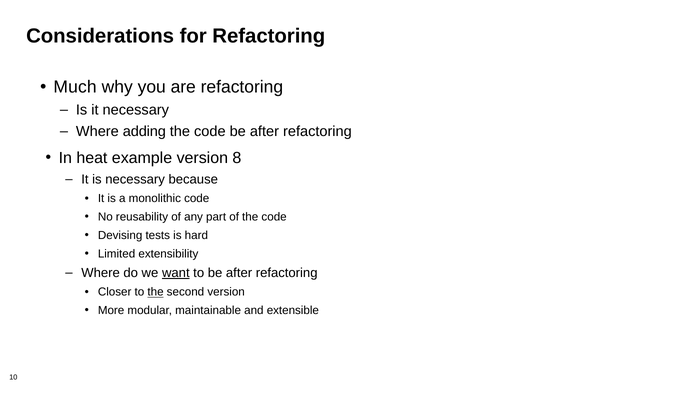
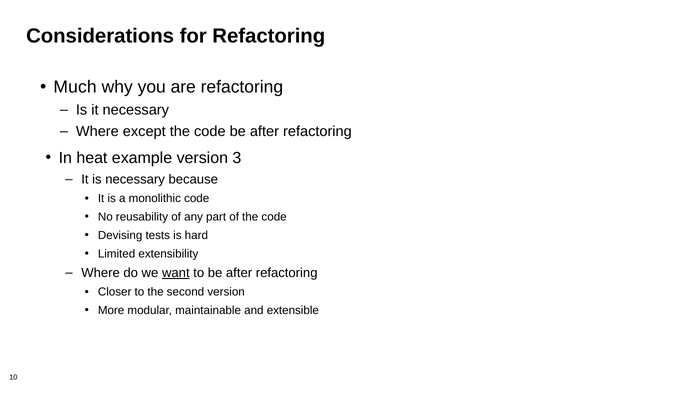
adding: adding -> except (144, 132)
8: 8 -> 3 (237, 158)
the underline: present -> none (156, 292)
